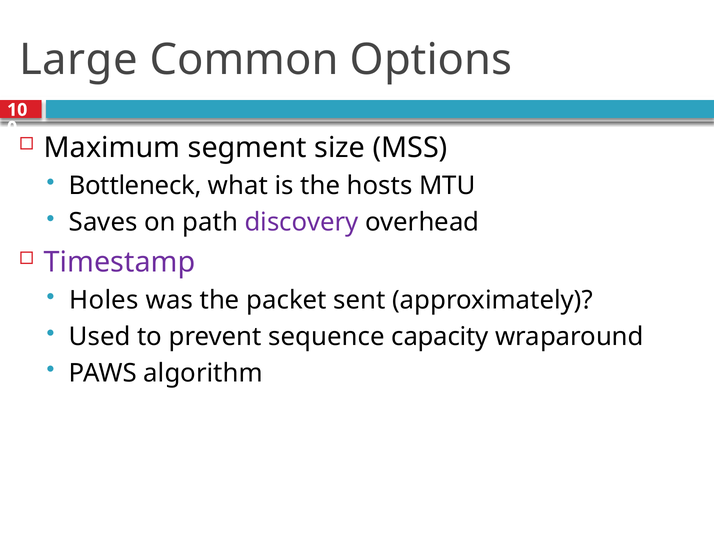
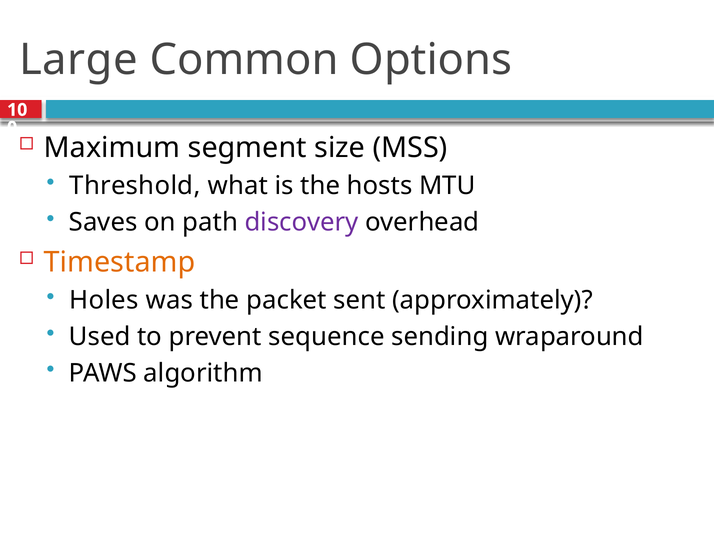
Bottleneck: Bottleneck -> Threshold (135, 186)
Timestamp colour: purple -> orange (120, 262)
capacity: capacity -> sending (440, 336)
